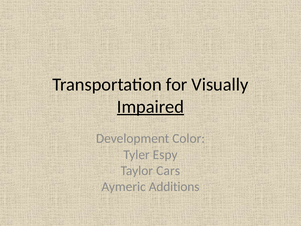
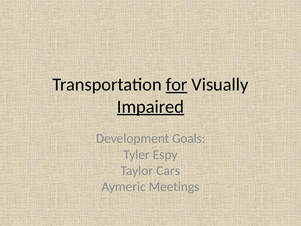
for underline: none -> present (177, 85)
Color: Color -> Goals (189, 138)
Additions: Additions -> Meetings (174, 187)
